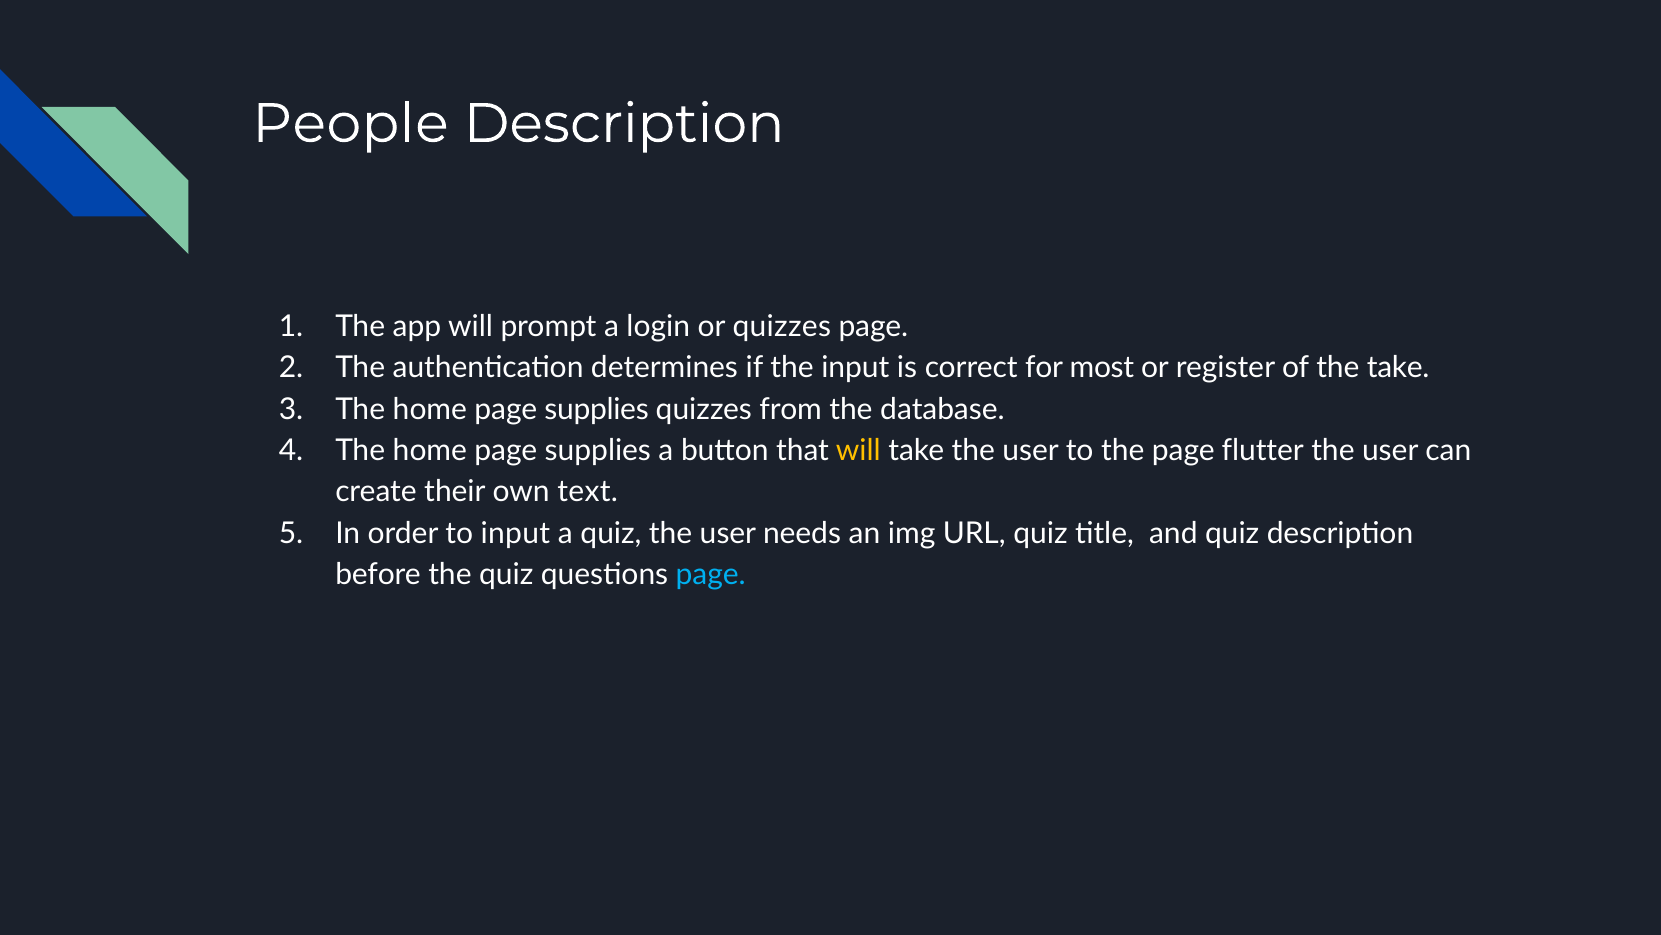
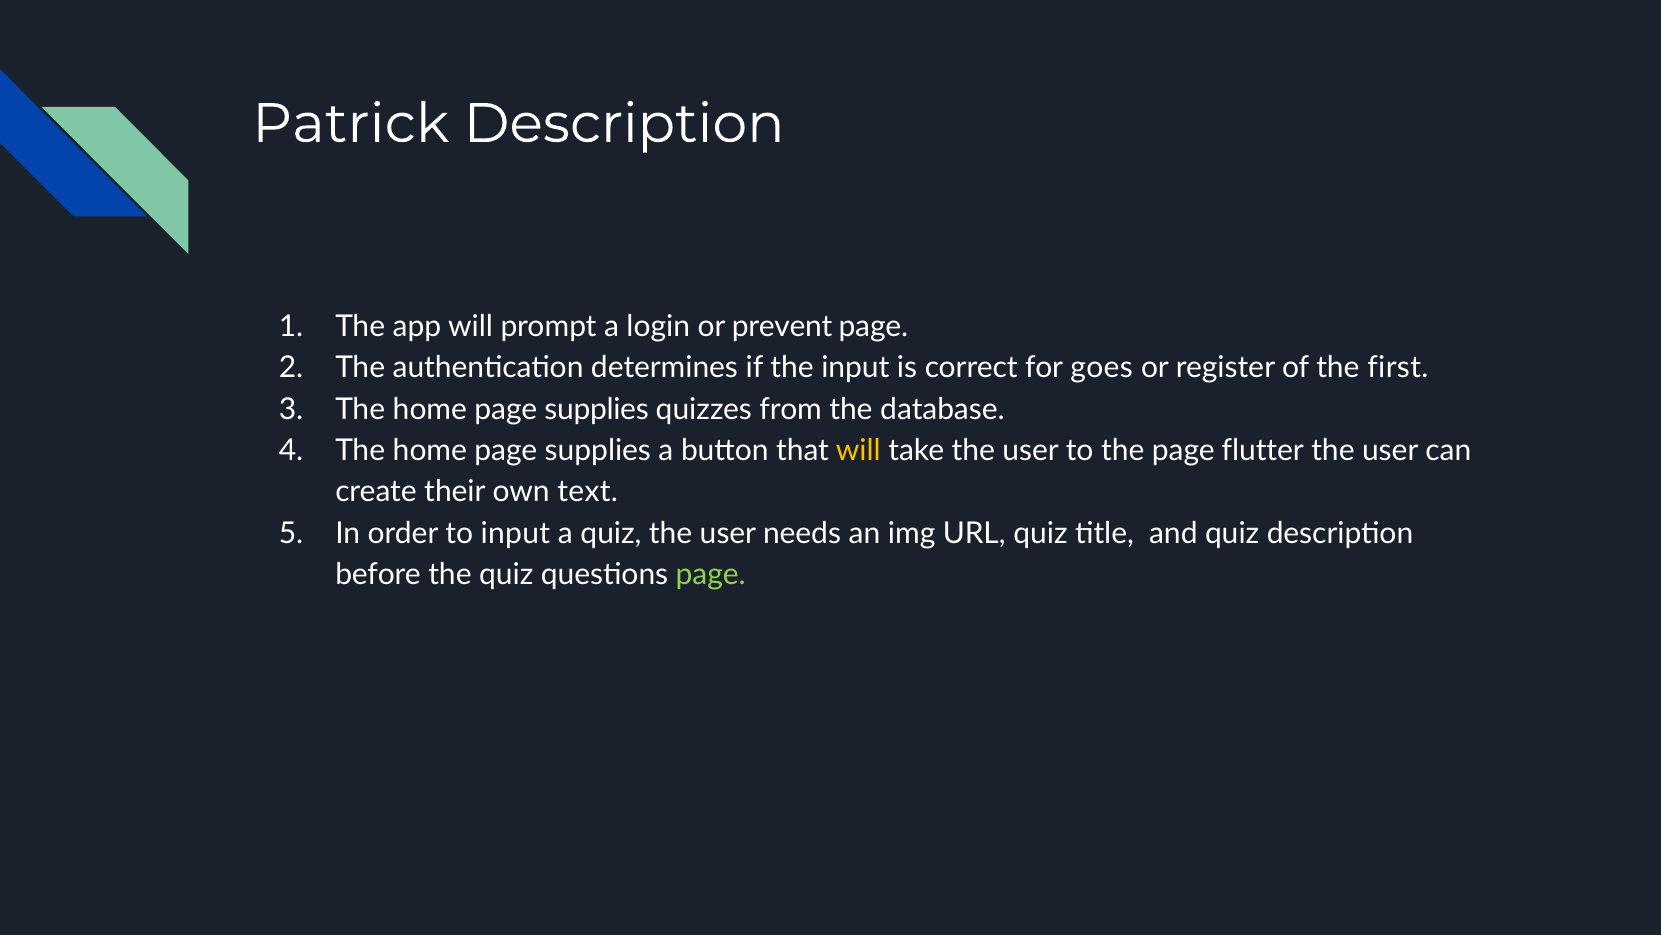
People: People -> Patrick (351, 124)
or quizzes: quizzes -> prevent (782, 326)
most: most -> goes (1102, 368)
the take: take -> first (1398, 368)
page colour: light blue -> light green (711, 574)
